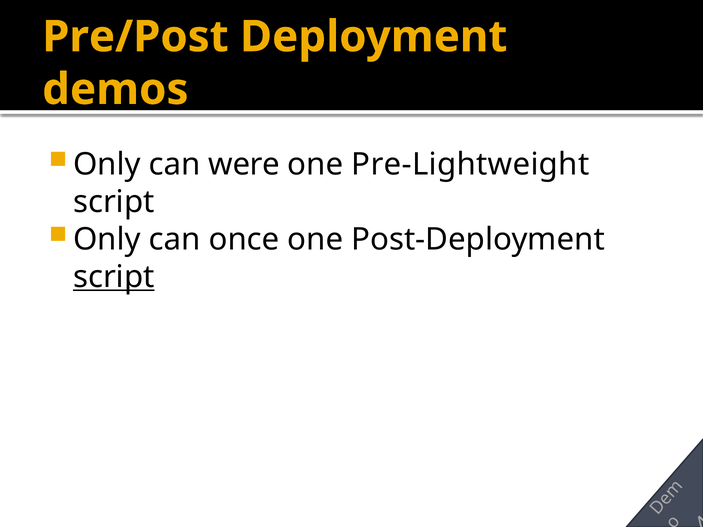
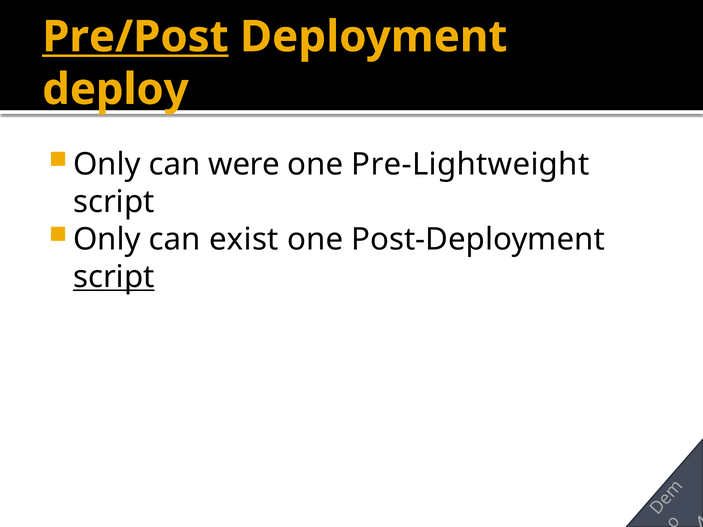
Pre/Post underline: none -> present (135, 37)
demos: demos -> deploy (115, 90)
once: once -> exist (244, 239)
